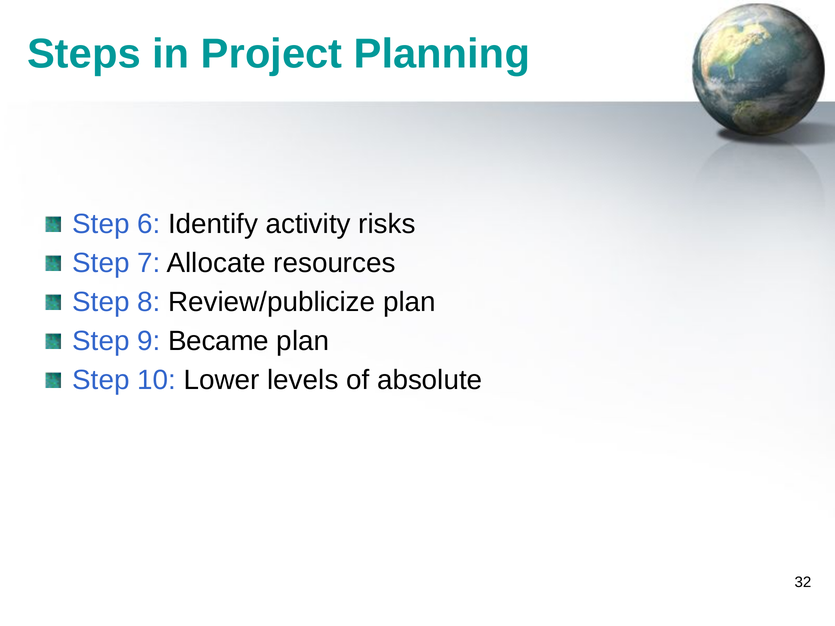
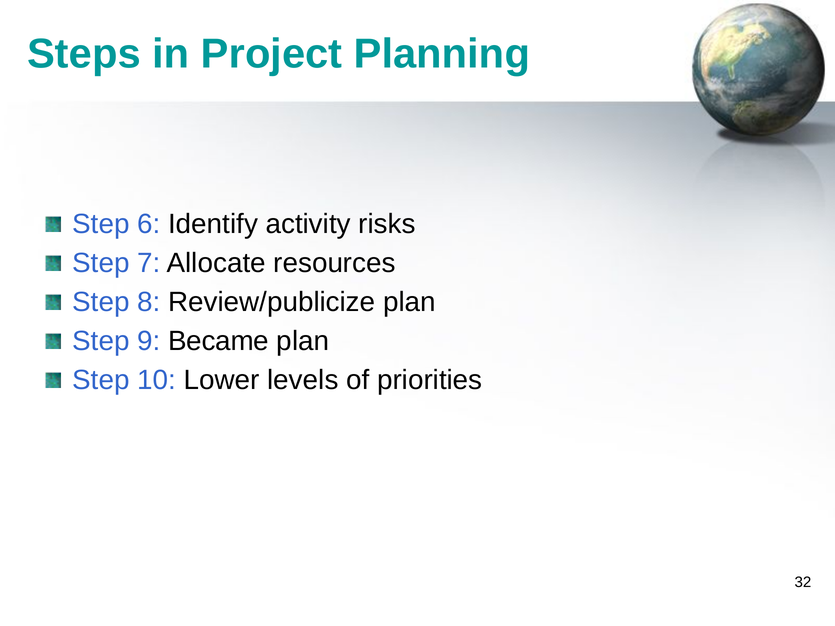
absolute: absolute -> priorities (430, 380)
